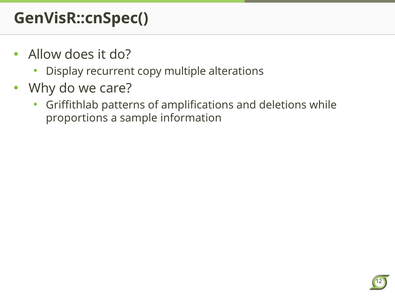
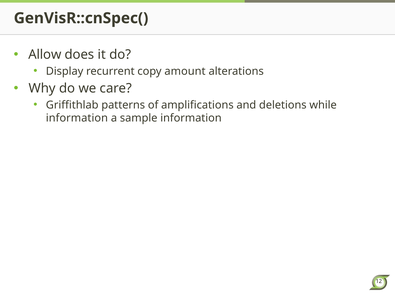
multiple: multiple -> amount (185, 71)
proportions: proportions -> information (77, 118)
